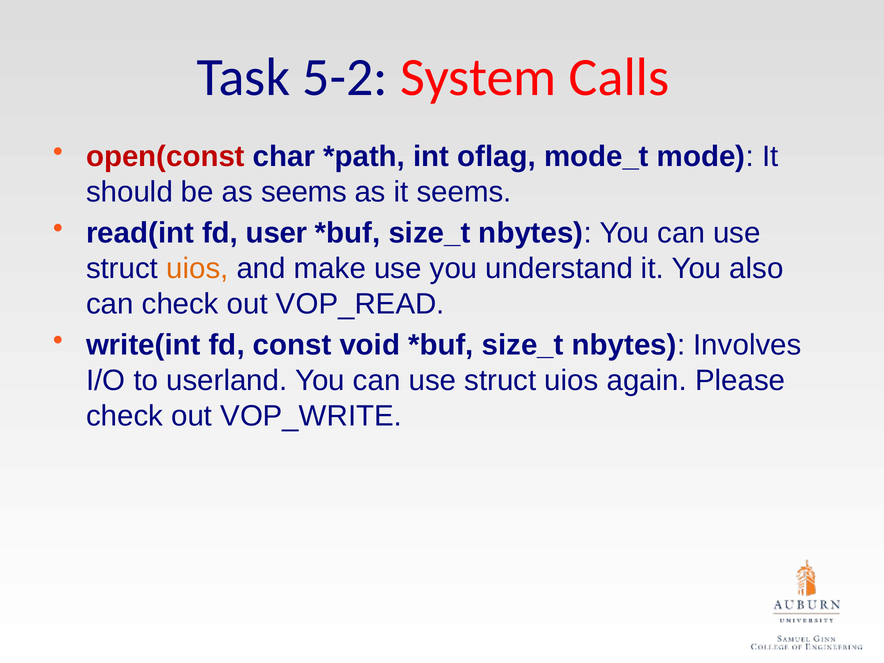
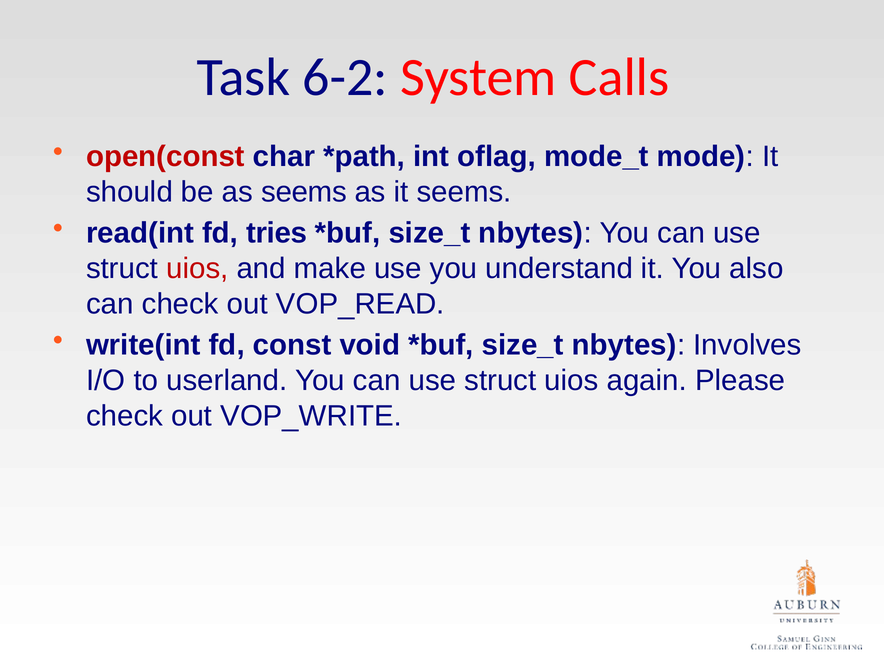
5-2: 5-2 -> 6-2 (345, 77)
user: user -> tries (277, 233)
uios colour: orange -> red (197, 269)
